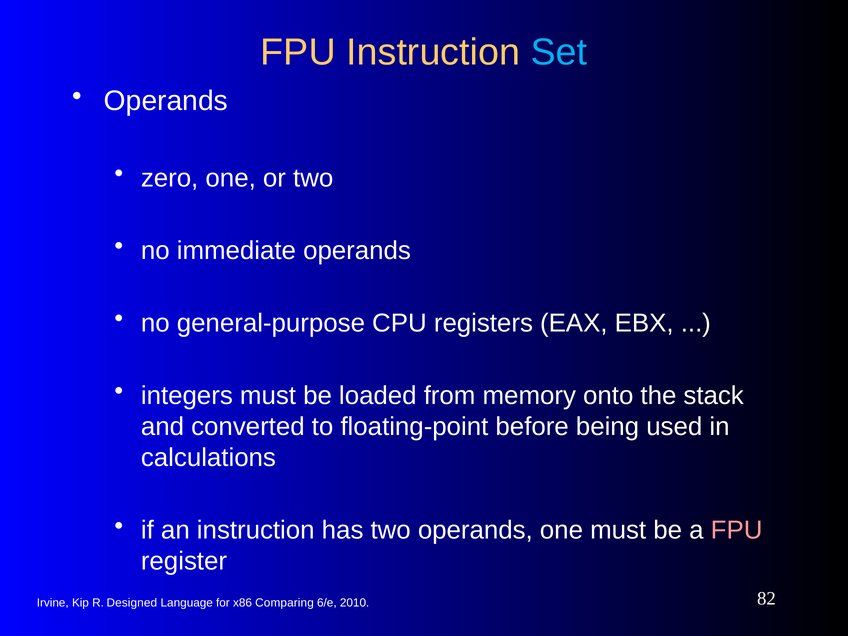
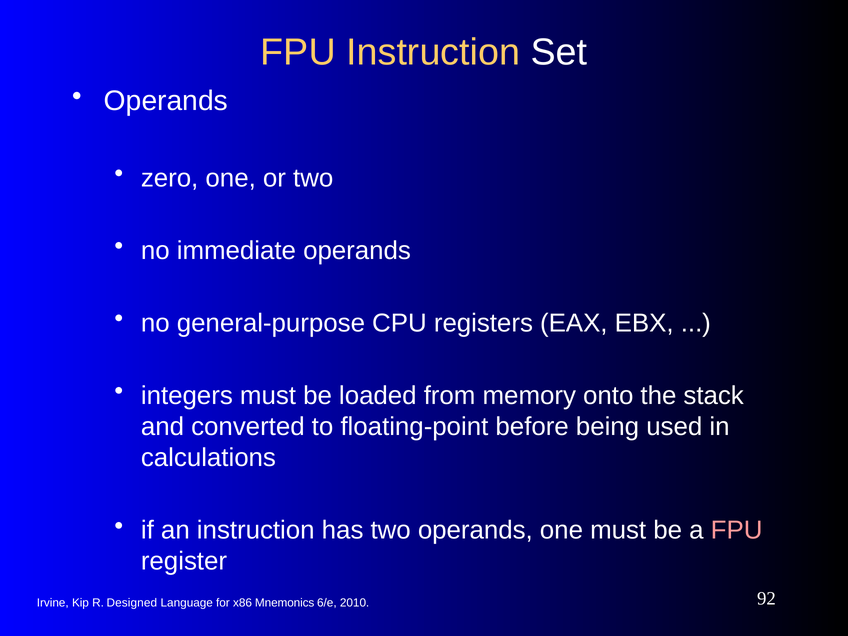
Set colour: light blue -> white (559, 52)
Comparing: Comparing -> Mnemonics (285, 603)
82: 82 -> 92 (766, 598)
